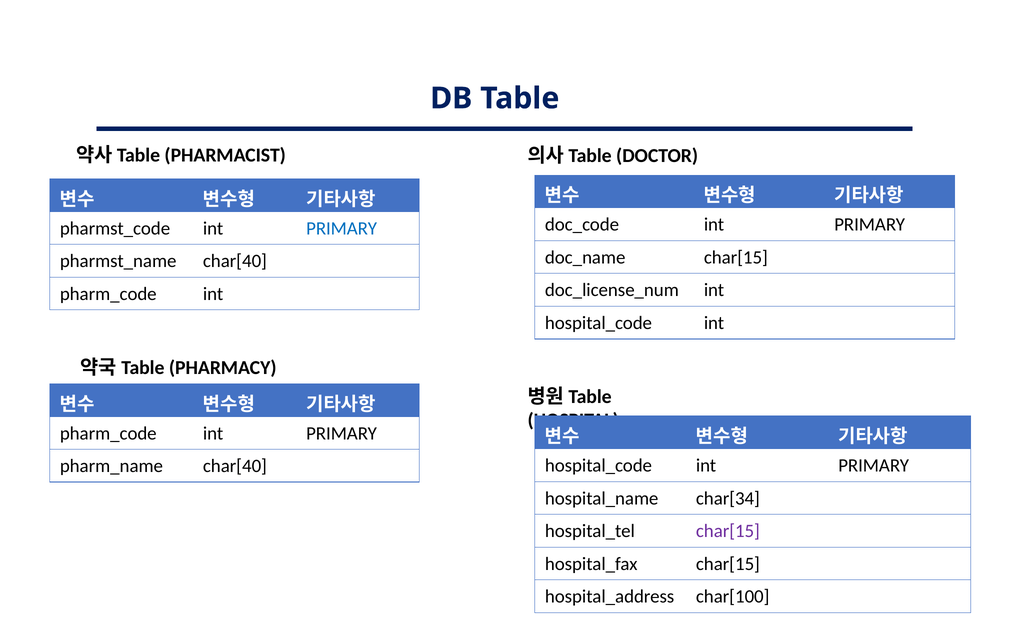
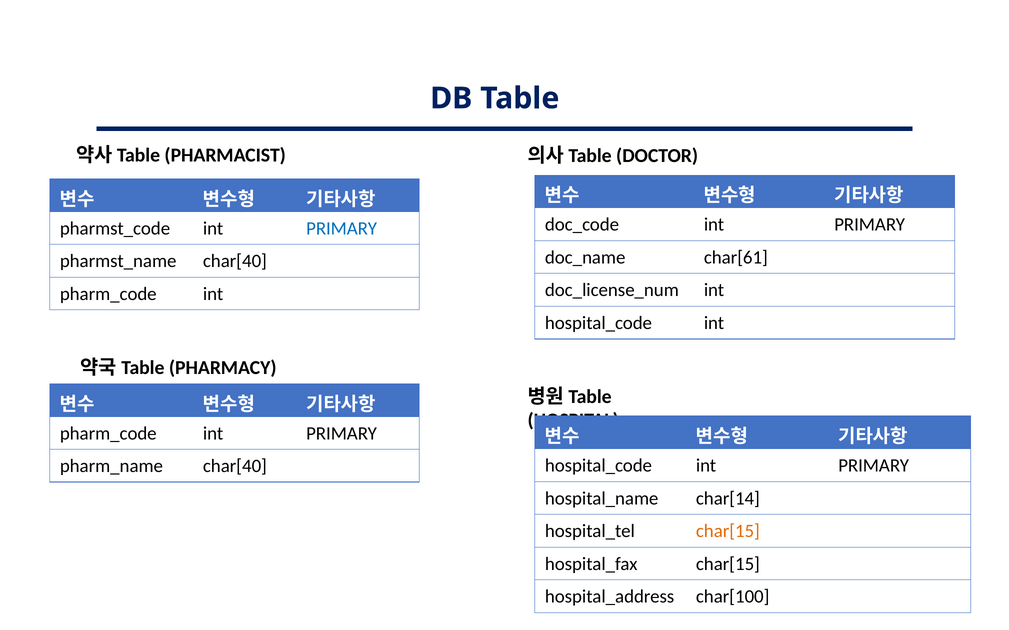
char[15: char[15 -> char[61 (736, 258)
char[34: char[34 -> char[14 (728, 499)
char[15 colour: purple -> orange (728, 532)
